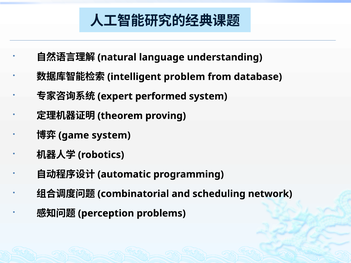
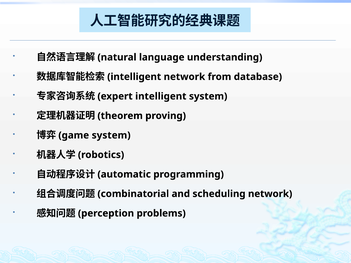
problem: problem -> network (184, 77)
performed: performed -> intelligent (161, 96)
